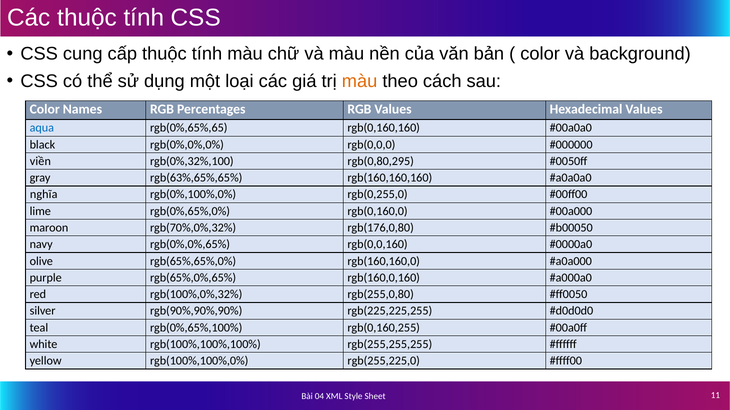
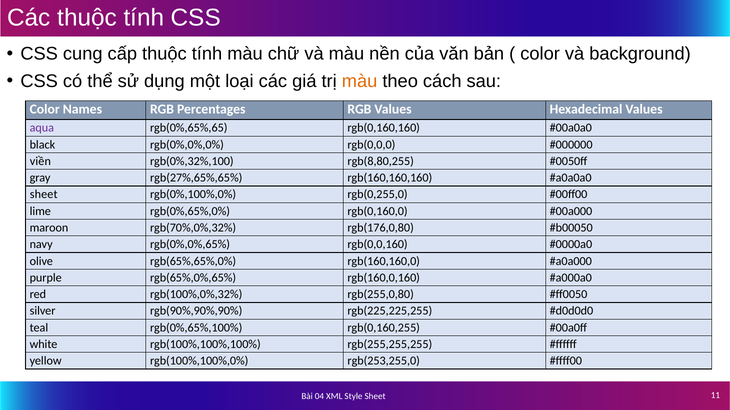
aqua colour: blue -> purple (42, 128)
rgb(0,80,295: rgb(0,80,295 -> rgb(8,80,255 (381, 161)
rgb(63%,65%,65%: rgb(63%,65%,65% -> rgb(27%,65%,65% (196, 178)
nghĩa: nghĩa -> sheet (44, 195)
rgb(255,225,0: rgb(255,225,0 -> rgb(253,255,0 (384, 361)
